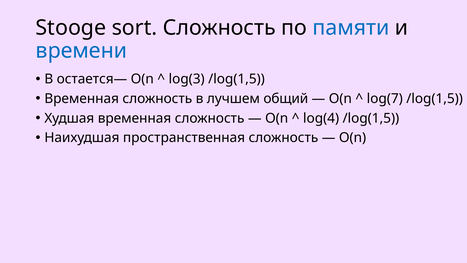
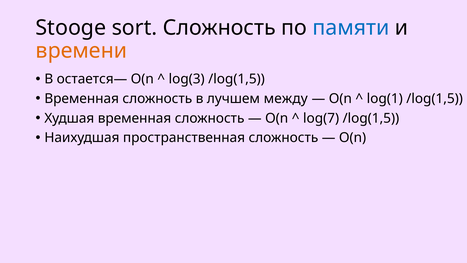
времени colour: blue -> orange (81, 51)
общий: общий -> между (286, 98)
log(7: log(7 -> log(1 (385, 98)
log(4: log(4 -> log(7 (321, 118)
